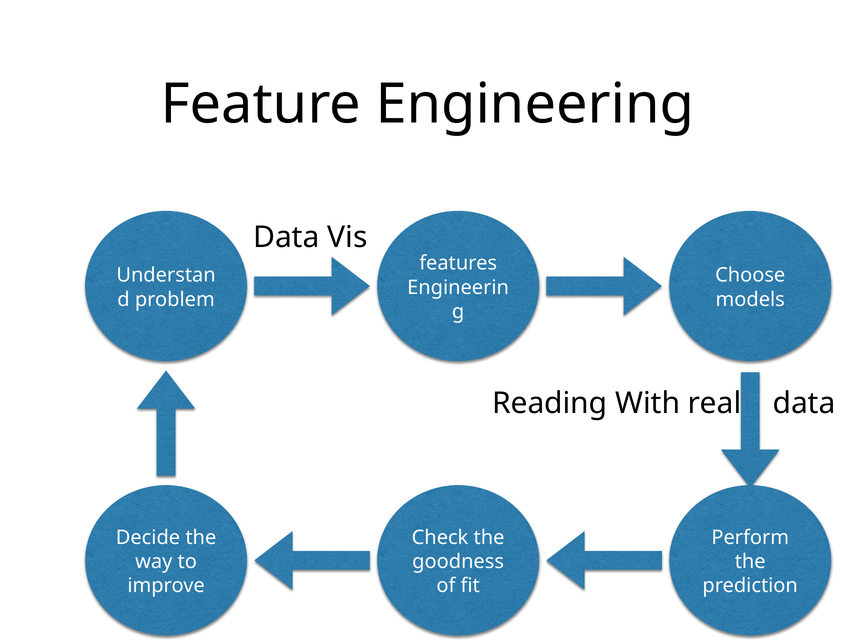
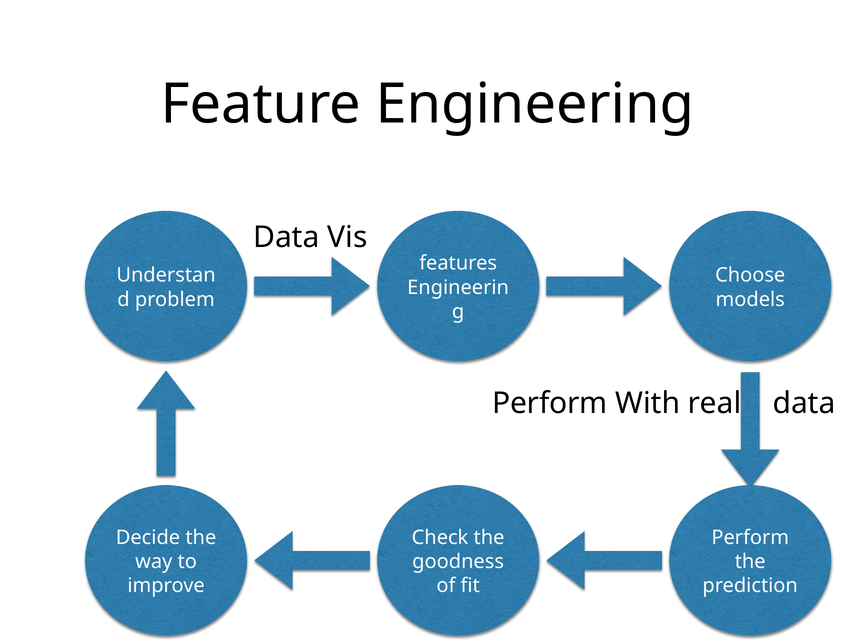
Reading: Reading -> Perform (550, 404)
